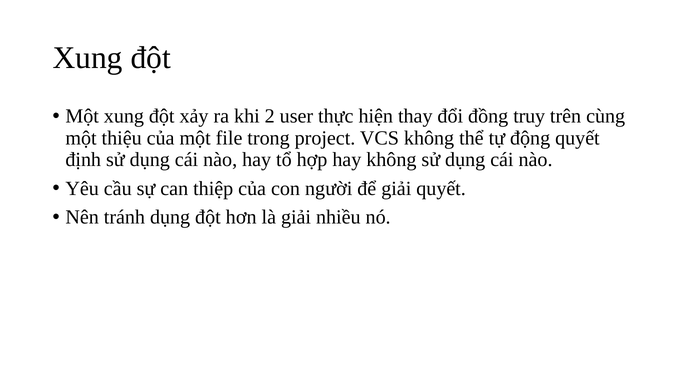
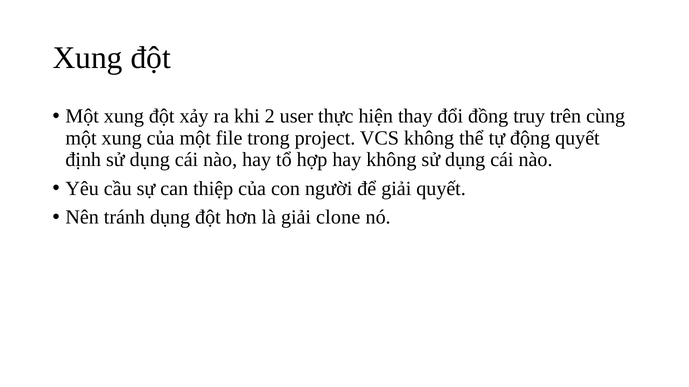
thiệu: thiệu -> xung (122, 138)
nhiều: nhiều -> clone (338, 218)
